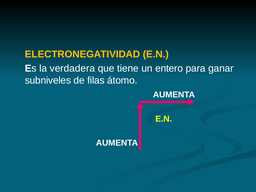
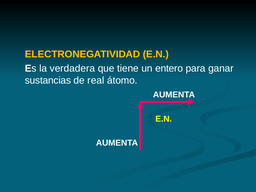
subniveles: subniveles -> sustancias (48, 80)
filas: filas -> real (96, 80)
